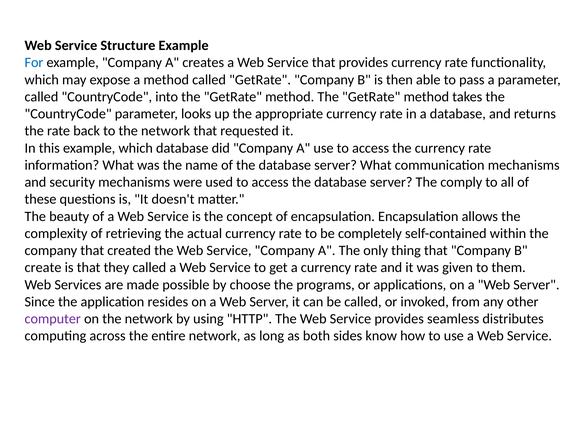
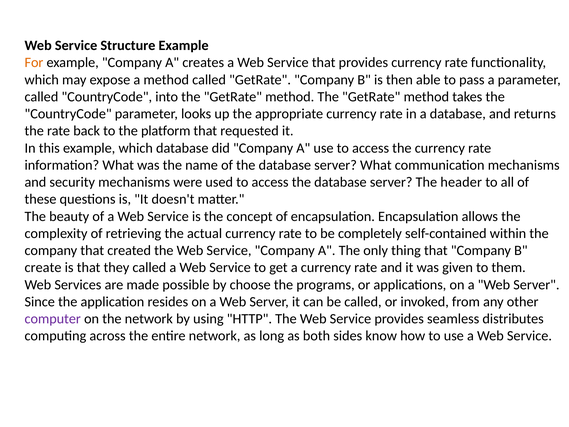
For colour: blue -> orange (34, 63)
to the network: network -> platform (166, 131)
comply: comply -> header (461, 182)
